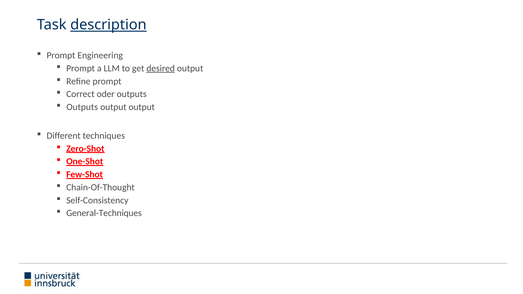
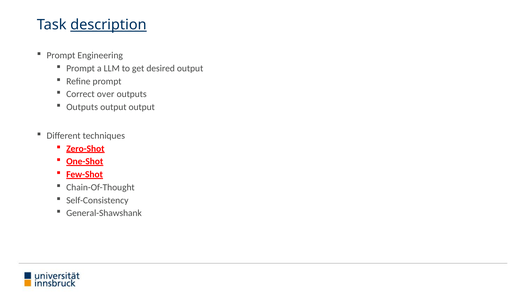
desired underline: present -> none (161, 68)
oder: oder -> over (106, 94)
General-Techniques: General-Techniques -> General-Shawshank (104, 213)
